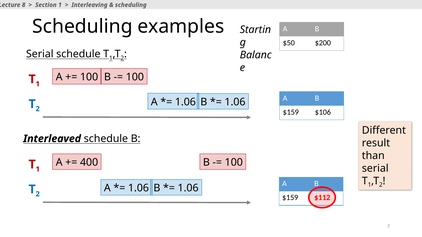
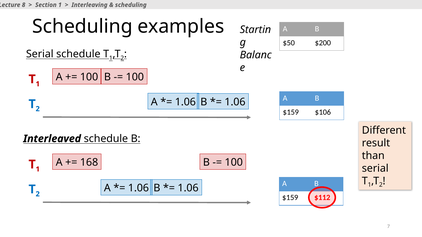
400: 400 -> 168 (89, 163)
